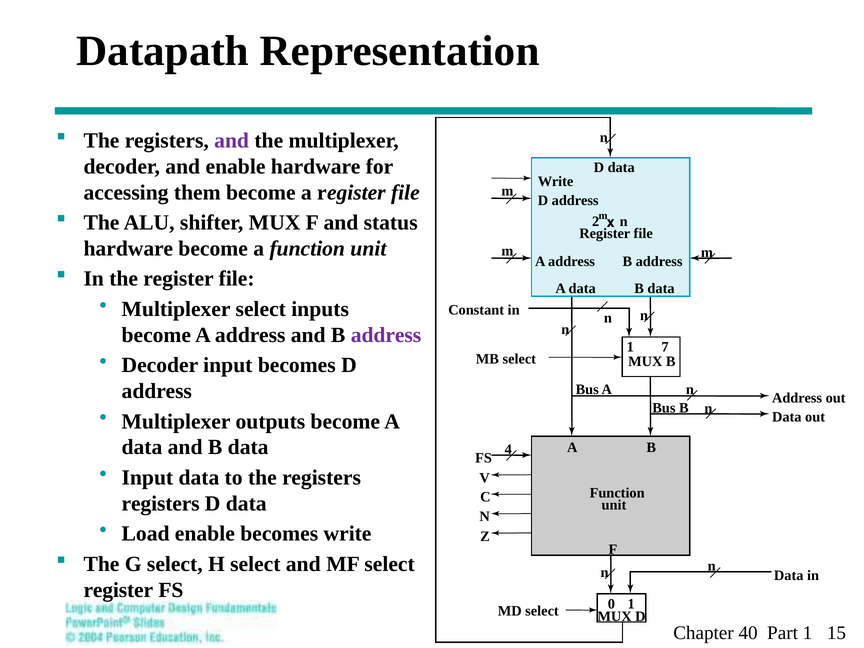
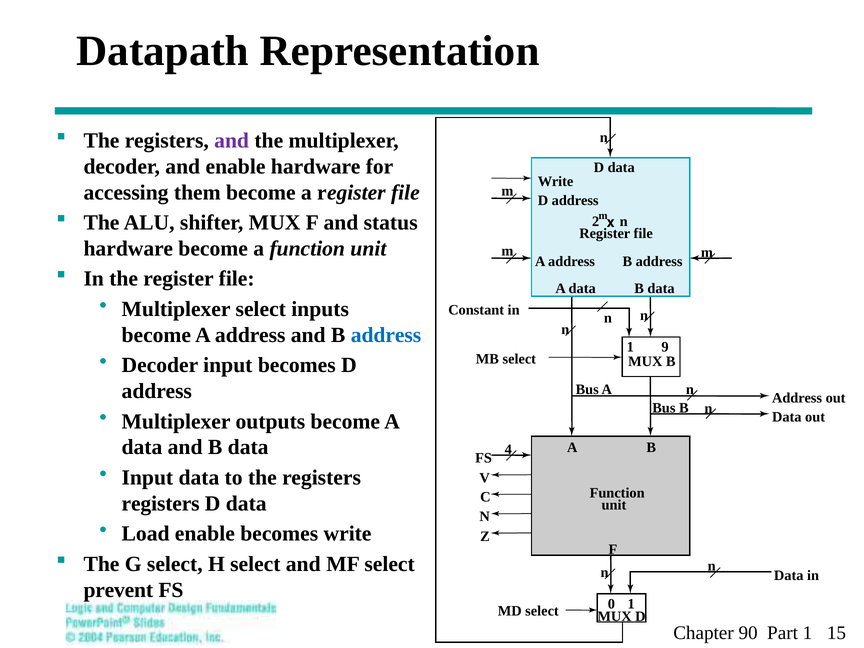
address colour: purple -> blue (386, 335)
7: 7 -> 9 (665, 347)
register: register -> prevent (118, 590)
40: 40 -> 90 (748, 633)
